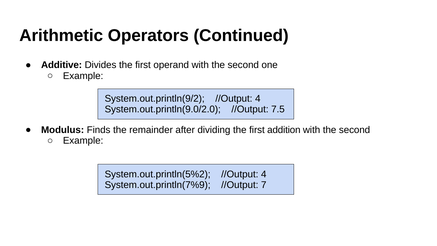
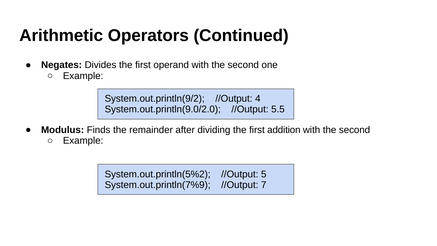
Additive: Additive -> Negates (62, 65)
7.5: 7.5 -> 5.5 (278, 109)
System.out.println(5%2 //Output 4: 4 -> 5 (264, 174)
